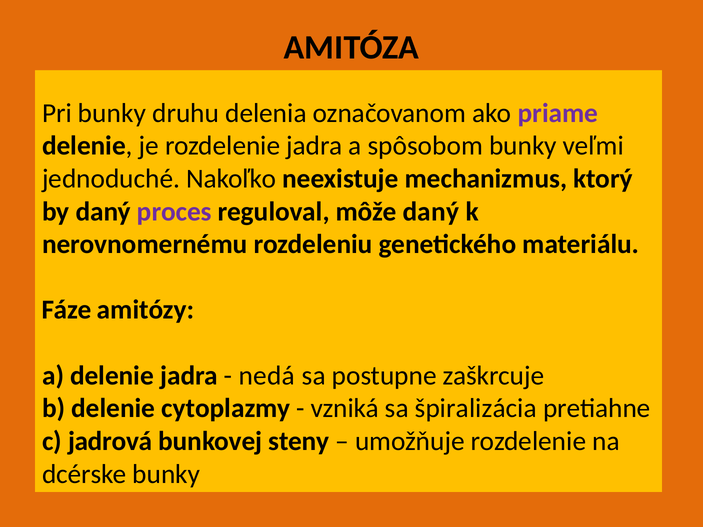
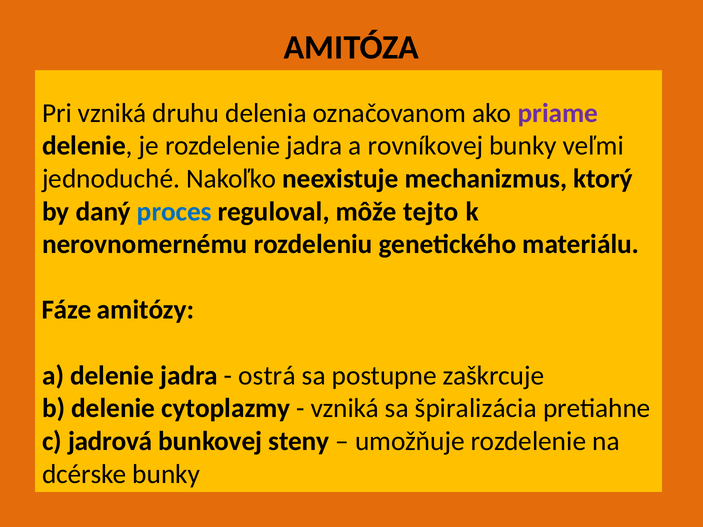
Pri bunky: bunky -> vzniká (112, 113)
spôsobom: spôsobom -> rovníkovej (425, 146)
proces colour: purple -> blue (174, 212)
môže daný: daný -> tejto (431, 212)
nedá: nedá -> ostrá (267, 376)
